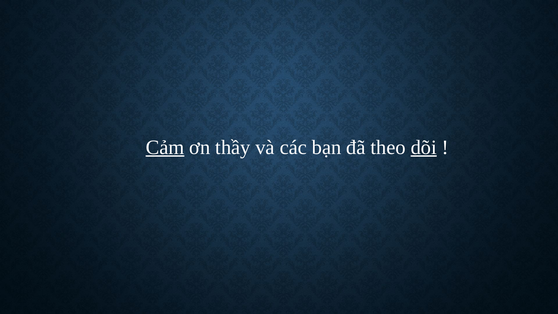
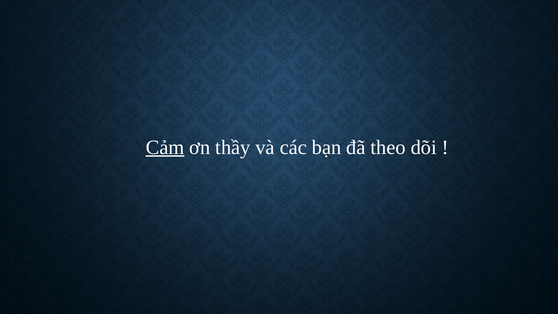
dõi underline: present -> none (424, 147)
